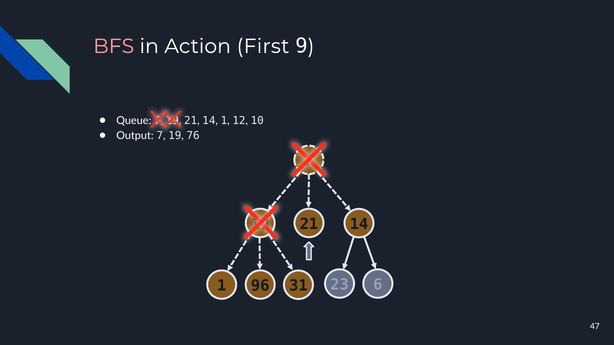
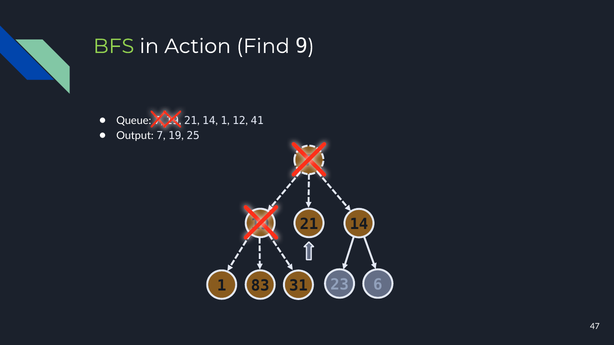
BFS colour: pink -> light green (114, 46)
First: First -> Find (263, 46)
10: 10 -> 41 (257, 121)
76: 76 -> 25 (193, 136)
96: 96 -> 83 (260, 286)
